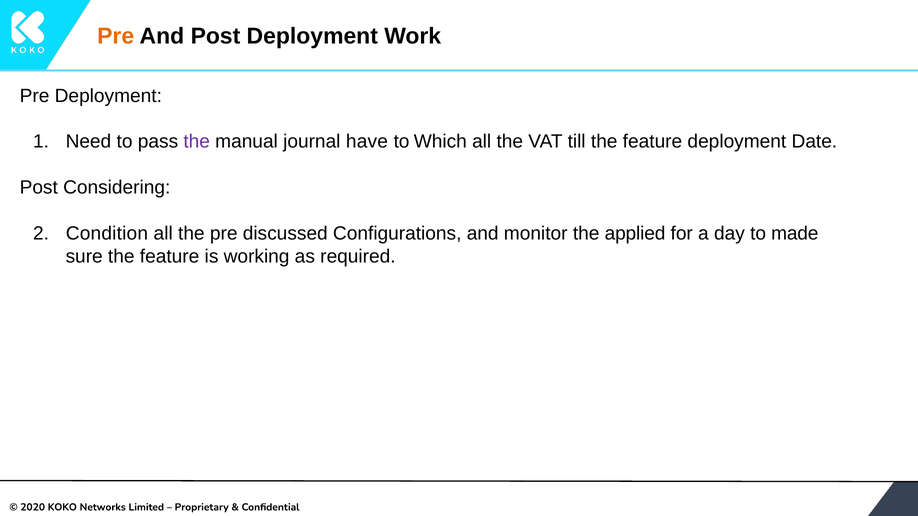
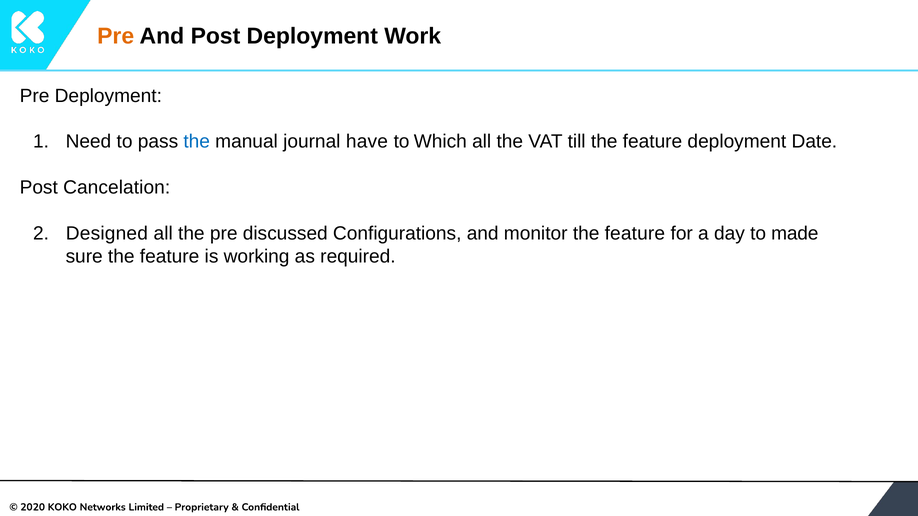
the colour: purple -> blue (197, 142)
Considering: Considering -> Cancelation (117, 188)
Condition: Condition -> Designed (107, 233)
monitor the applied: applied -> feature (635, 233)
